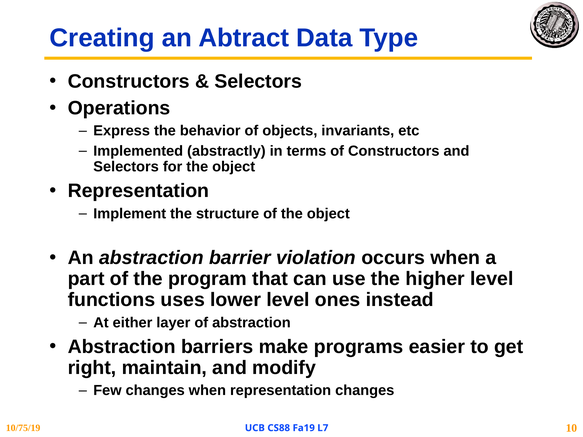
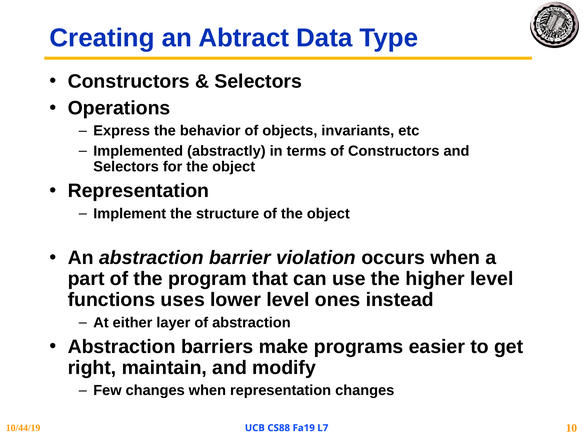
10/75/19: 10/75/19 -> 10/44/19 (23, 428)
